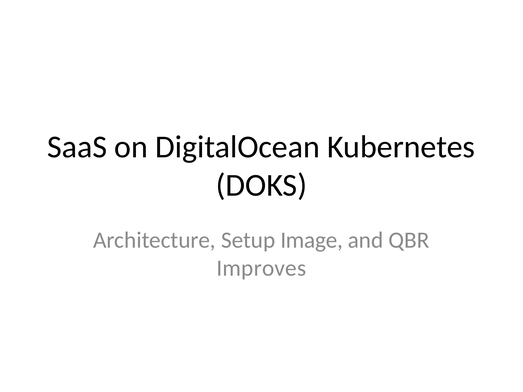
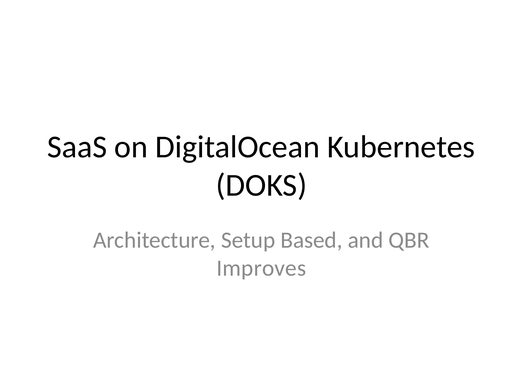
Image: Image -> Based (312, 240)
